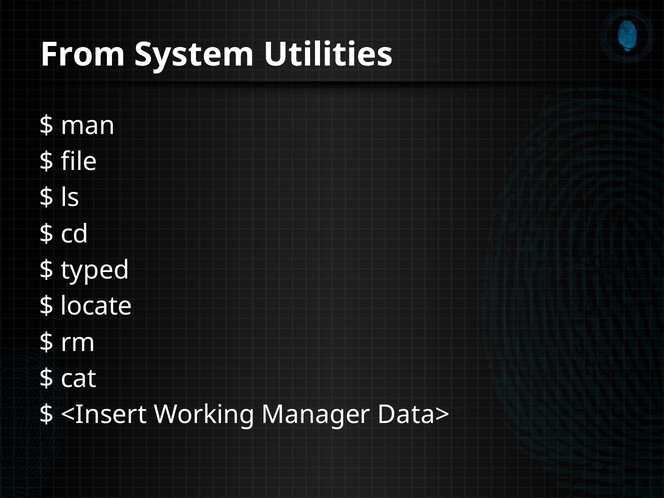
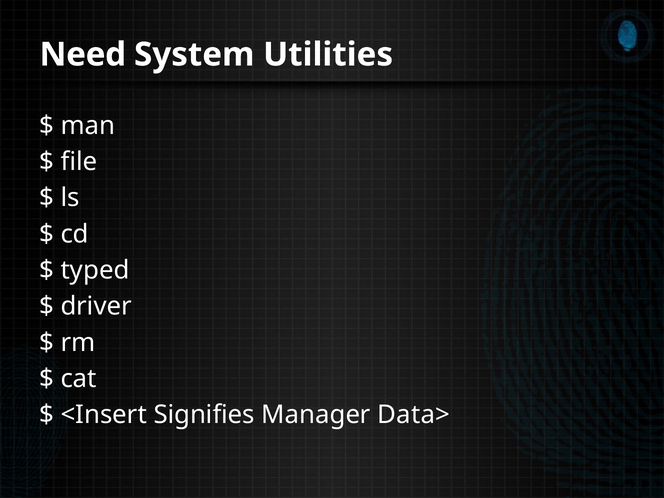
From: From -> Need (83, 55)
locate: locate -> driver (96, 306)
Working: Working -> Signifies (204, 415)
